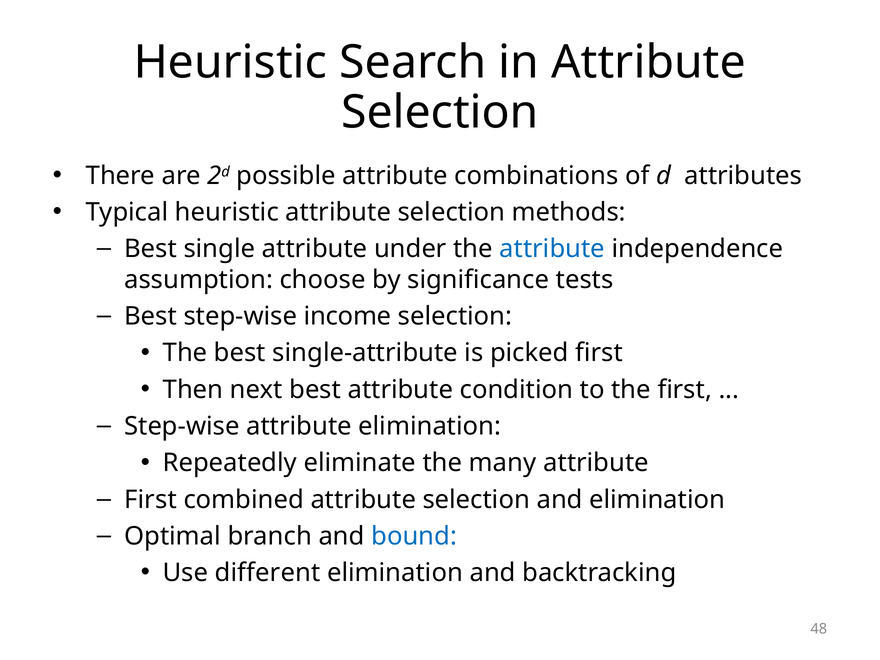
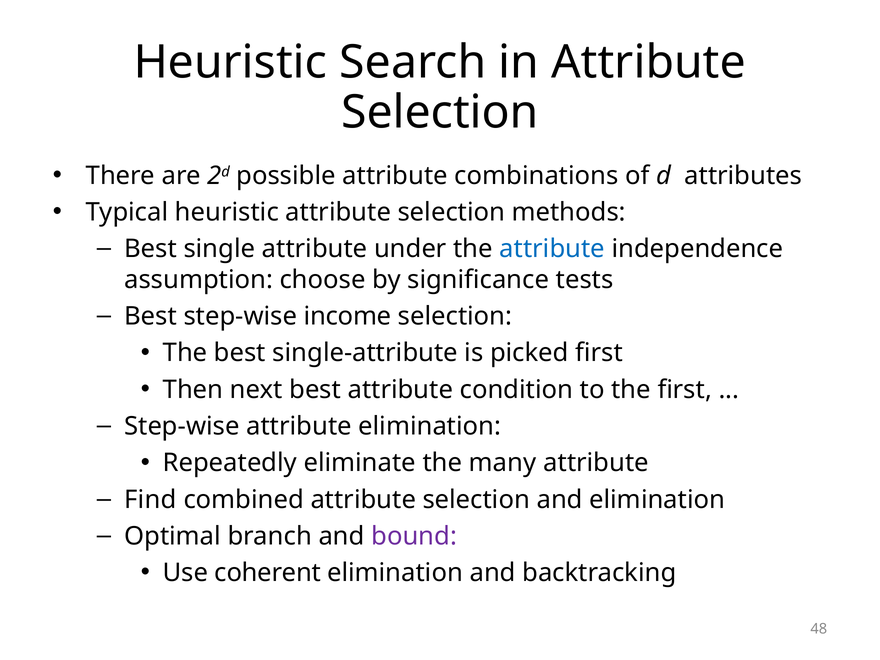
First: First -> Find (151, 500)
bound colour: blue -> purple (414, 536)
different: different -> coherent (268, 573)
